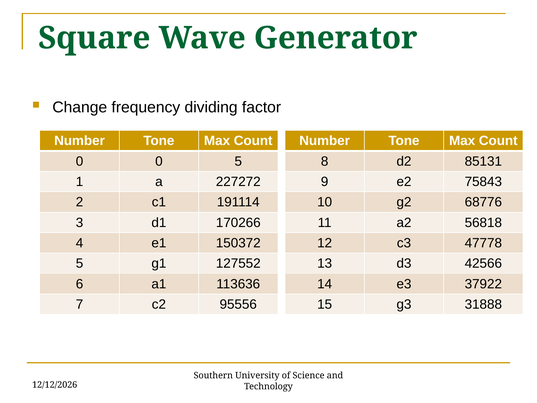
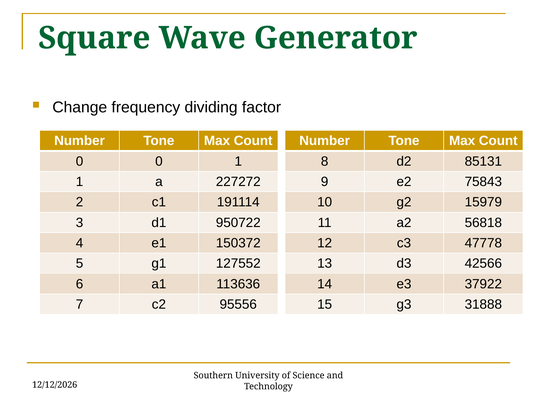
0 5: 5 -> 1 (238, 161)
68776: 68776 -> 15979 (483, 202)
170266: 170266 -> 950722 (238, 222)
